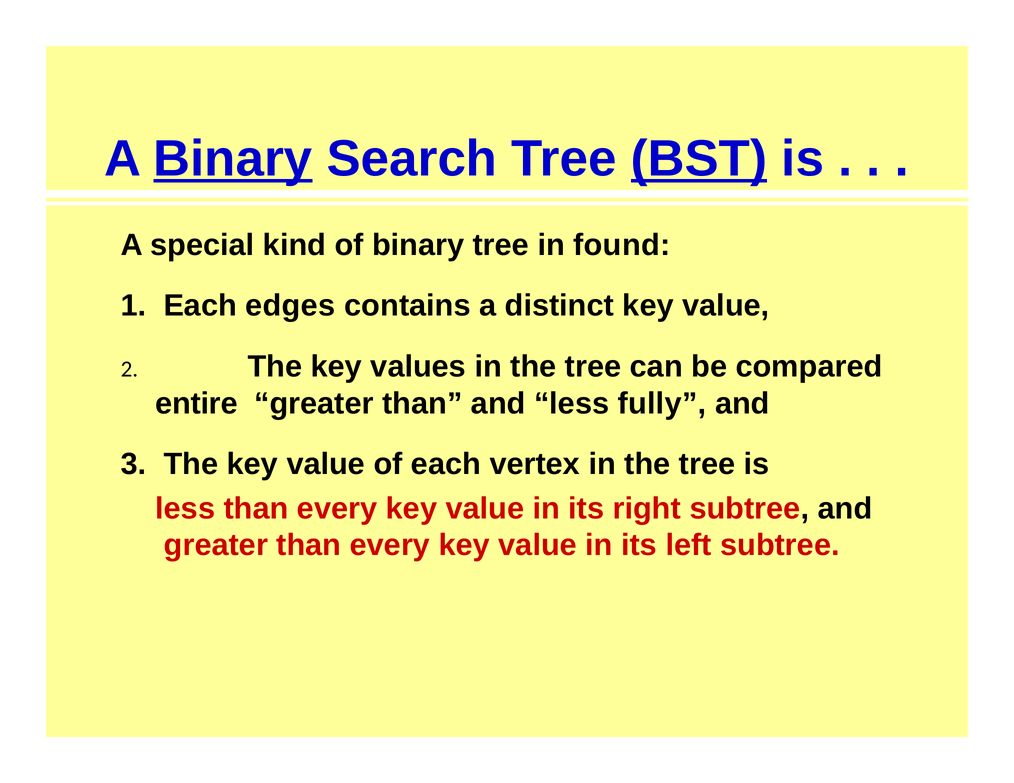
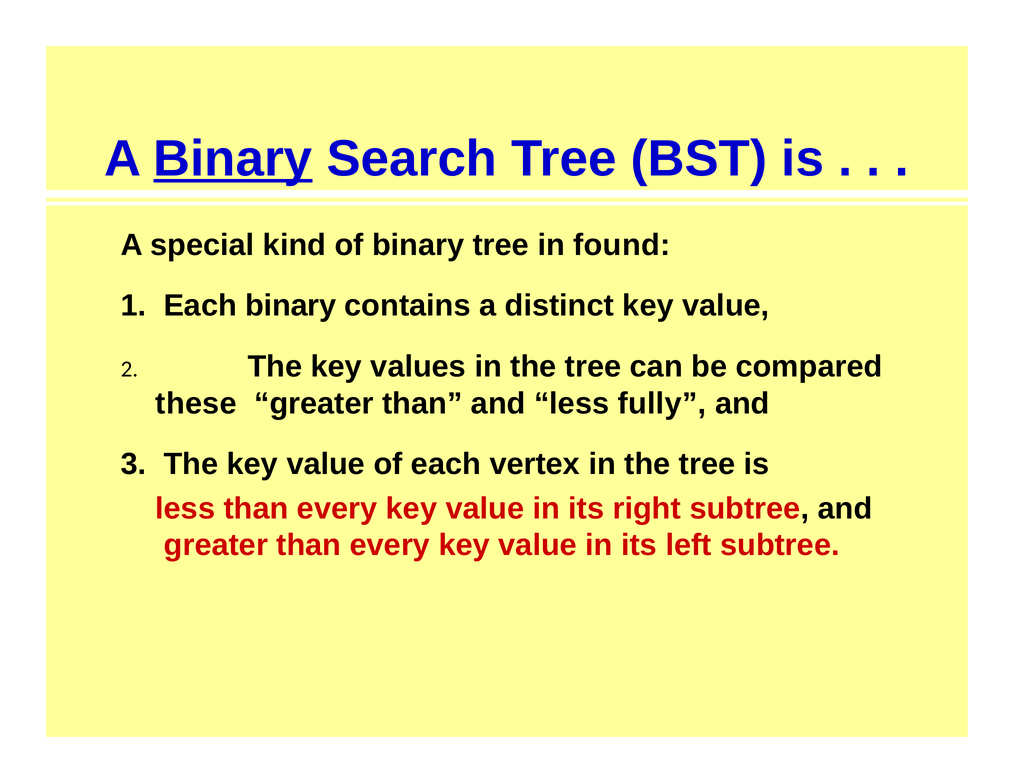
BST underline: present -> none (699, 159)
Each edges: edges -> binary (291, 306)
entire: entire -> these (196, 404)
